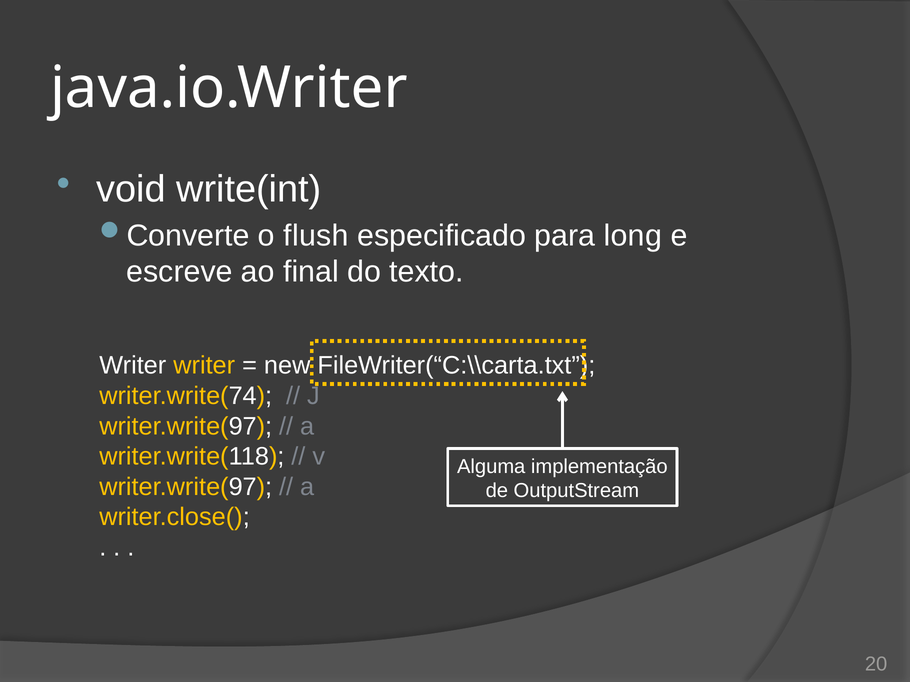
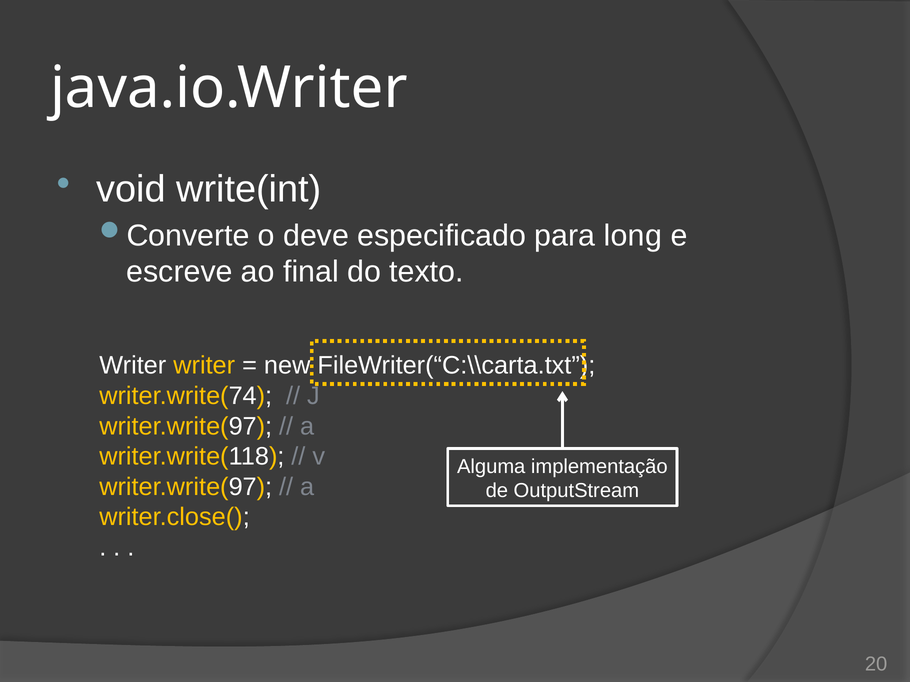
flush: flush -> deve (316, 236)
